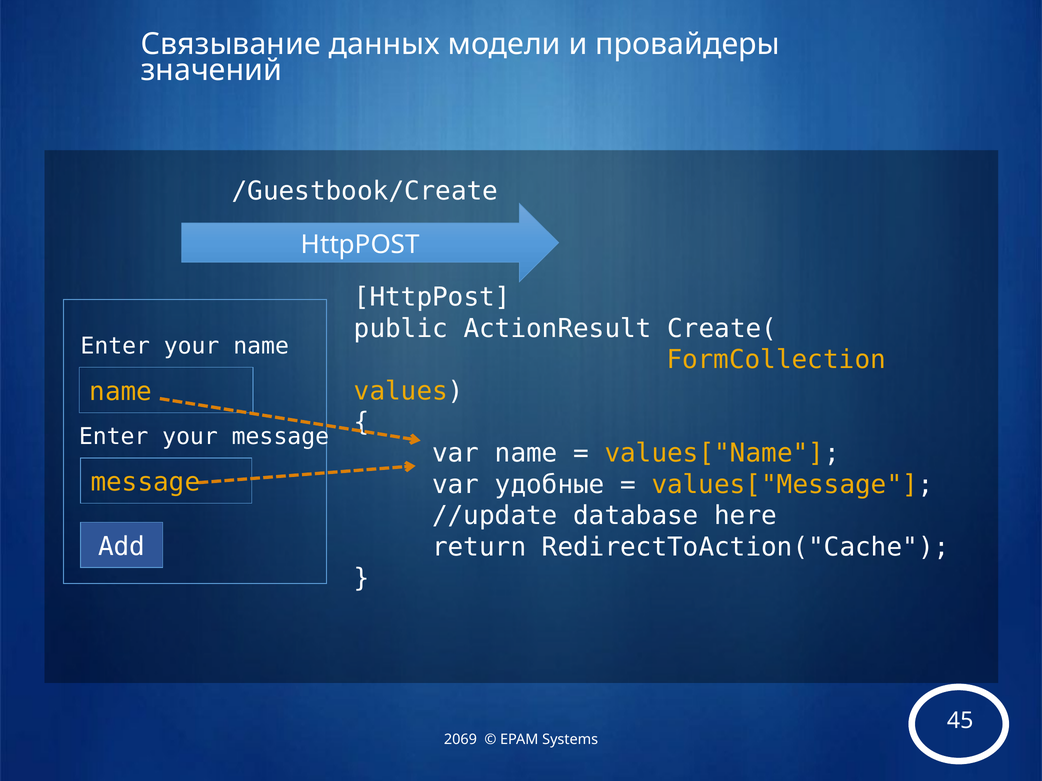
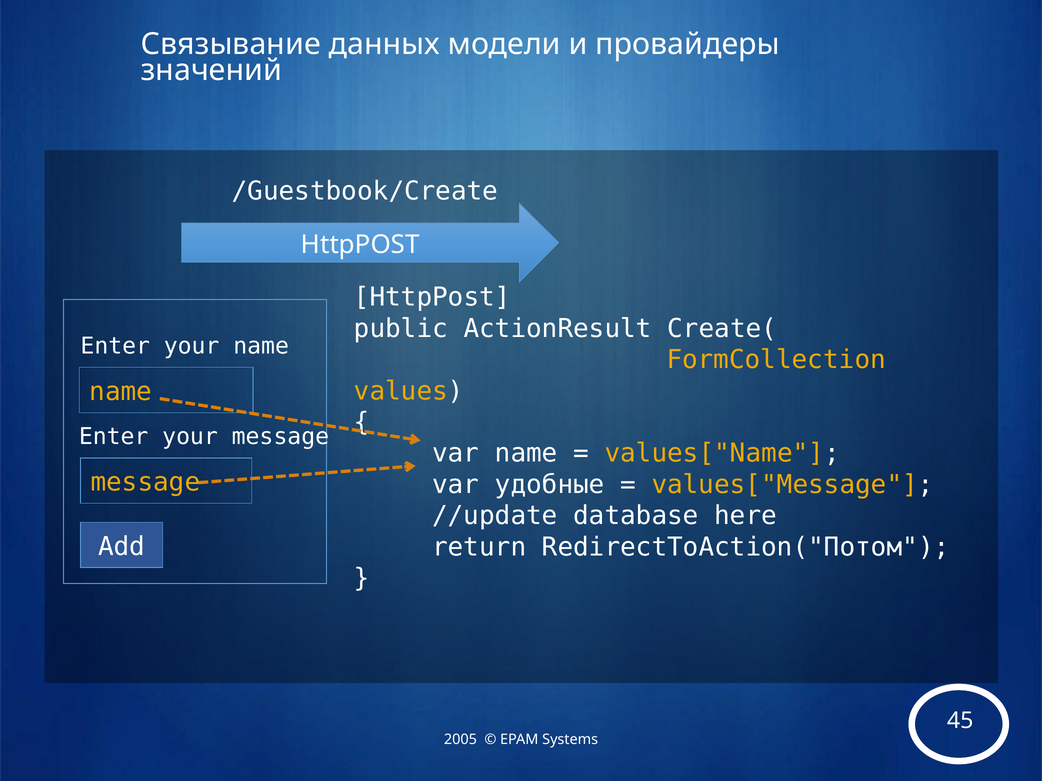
RedirectToAction("Cache: RedirectToAction("Cache -> RedirectToAction("Потом (746, 547)
2069: 2069 -> 2005 (460, 740)
